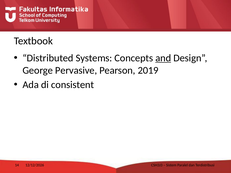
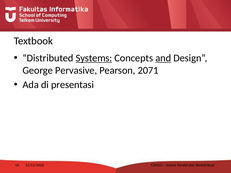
Systems underline: none -> present (94, 58)
2019: 2019 -> 2071 (148, 70)
consistent: consistent -> presentasi (73, 85)
